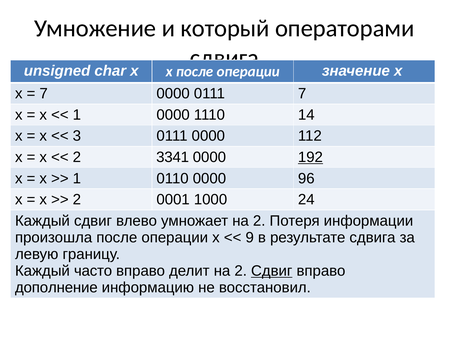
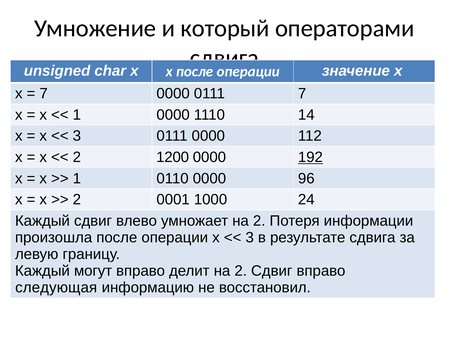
3341: 3341 -> 1200 (173, 157)
9: 9 -> 3 (250, 237)
часто: часто -> могут (93, 271)
Сдвиг underline: present -> none (272, 271)
дополнение: дополнение -> следующая (56, 287)
